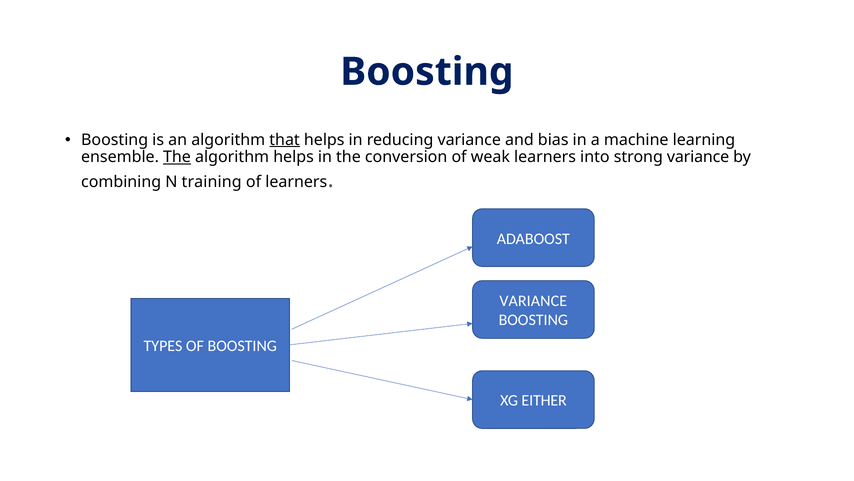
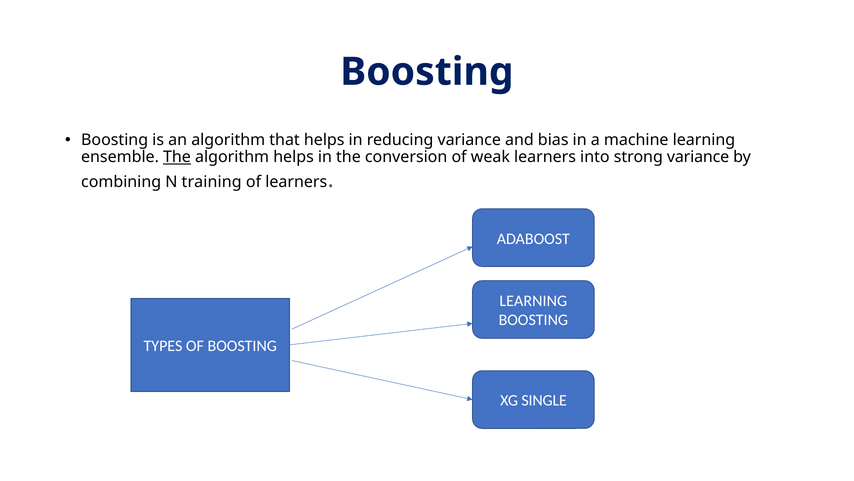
that underline: present -> none (285, 140)
VARIANCE: VARIANCE -> LEARNING (533, 301)
EITHER: EITHER -> SINGLE (544, 400)
